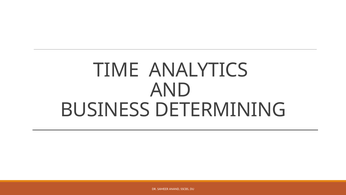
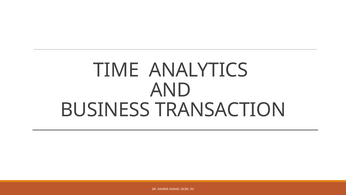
DETERMINING: DETERMINING -> TRANSACTION (220, 110)
